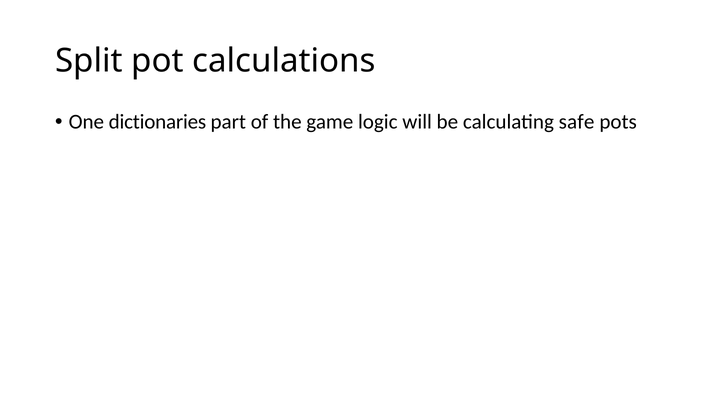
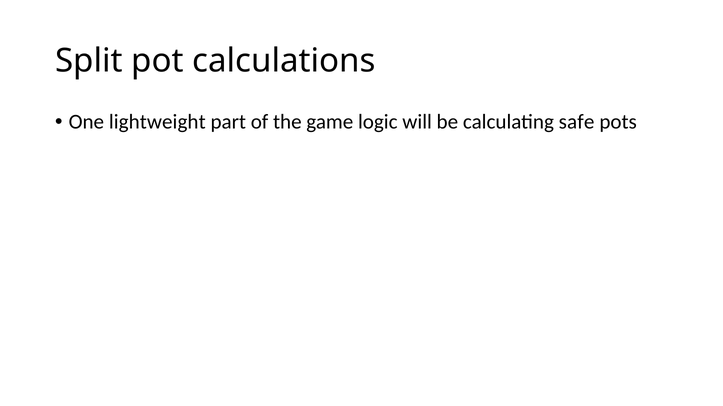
dictionaries: dictionaries -> lightweight (157, 122)
